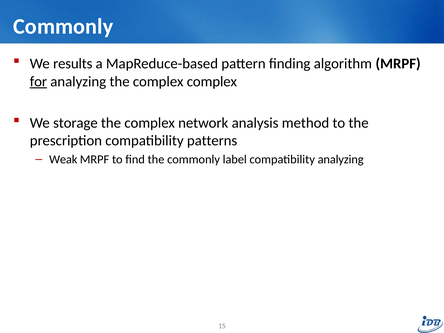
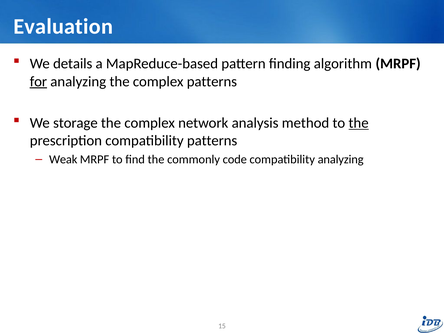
Commonly: Commonly -> Evaluation (63, 26)
results: results -> details (73, 64)
complex complex: complex -> patterns (212, 82)
the underline: none -> present (359, 123)
label: label -> code (235, 159)
